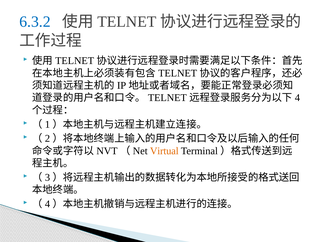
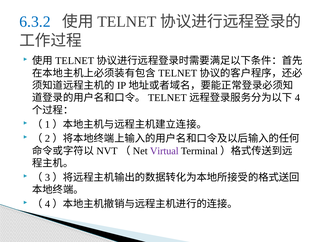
Virtual colour: orange -> purple (164, 151)
